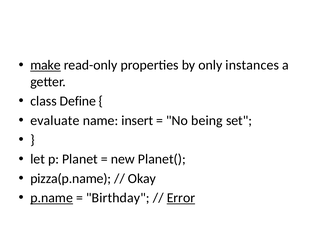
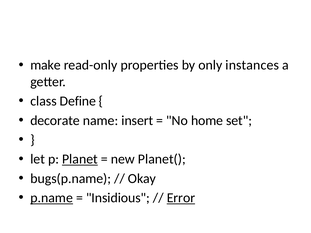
make underline: present -> none (46, 65)
evaluate: evaluate -> decorate (55, 121)
being: being -> home (207, 121)
Planet underline: none -> present (80, 159)
pizza(p.name: pizza(p.name -> bugs(p.name (71, 179)
Birthday: Birthday -> Insidious (118, 198)
